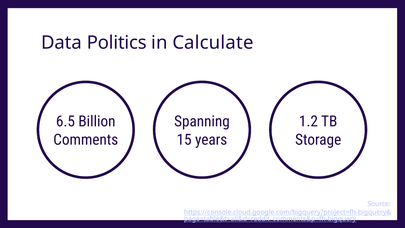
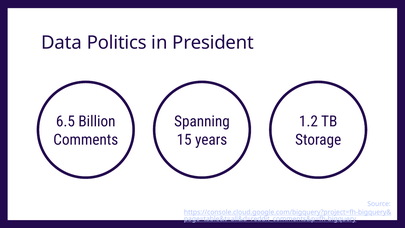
Calculate: Calculate -> President (213, 43)
